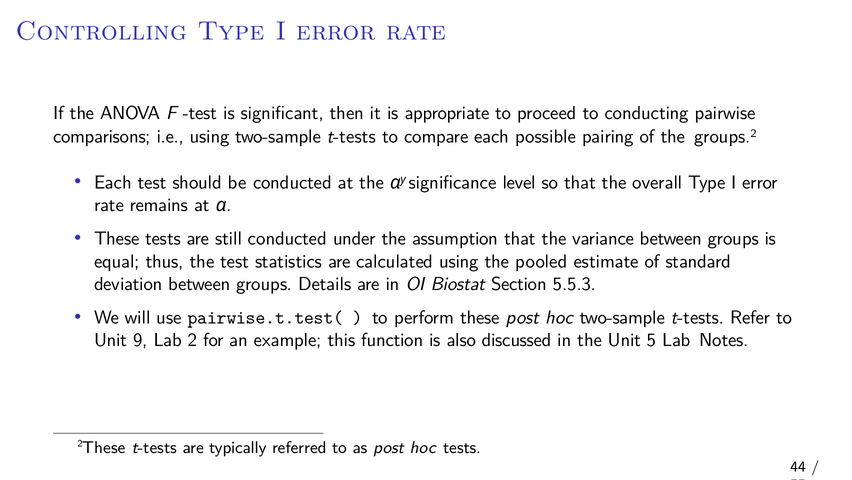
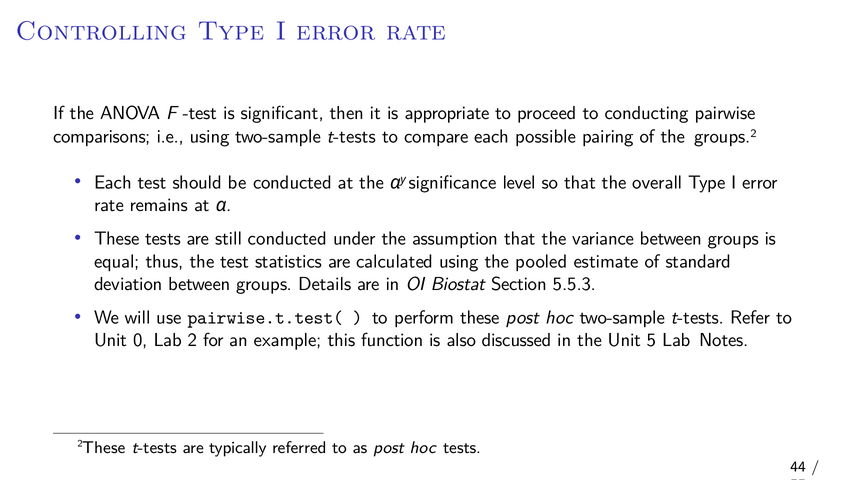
9: 9 -> 0 (140, 340)
